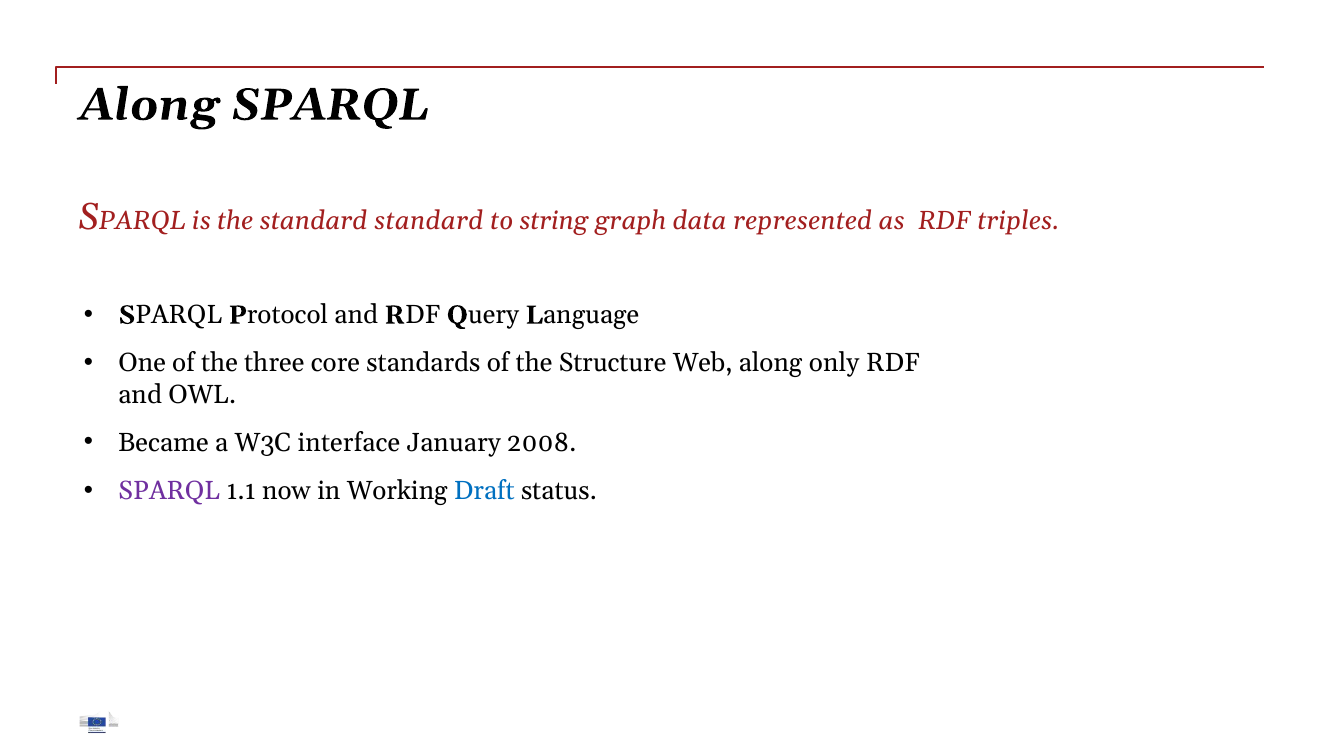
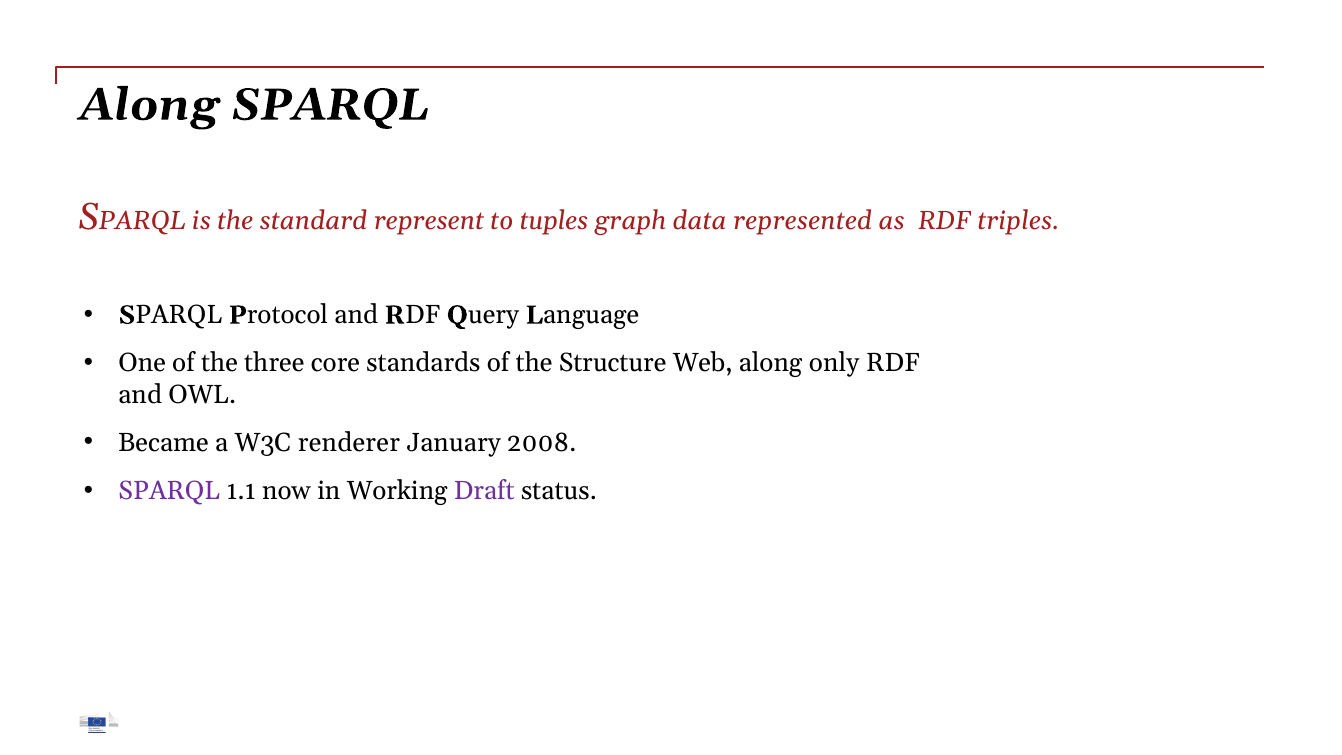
standard standard: standard -> represent (429, 221)
string: string -> tuples (554, 221)
interface: interface -> renderer (349, 443)
Draft colour: blue -> purple (484, 491)
